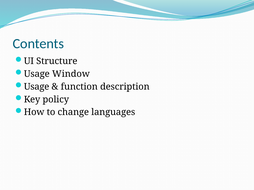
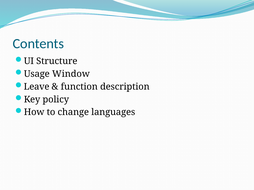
Usage: Usage -> Leave (37, 87)
